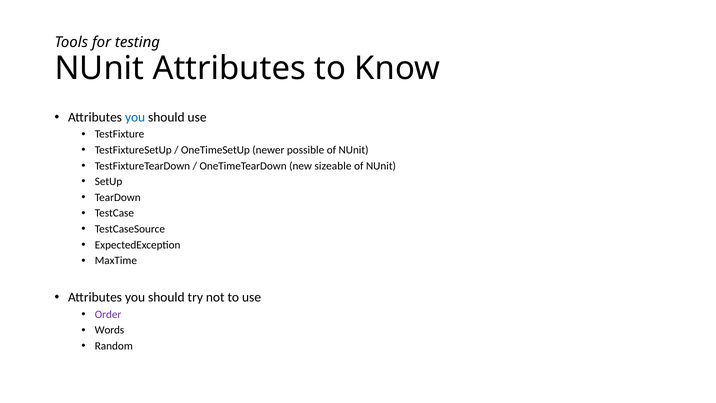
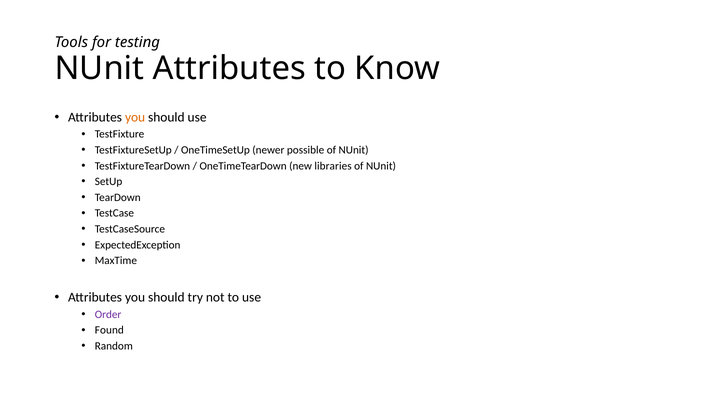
you colour: blue -> orange (135, 117)
sizeable: sizeable -> libraries (333, 166)
Words: Words -> Found (109, 330)
